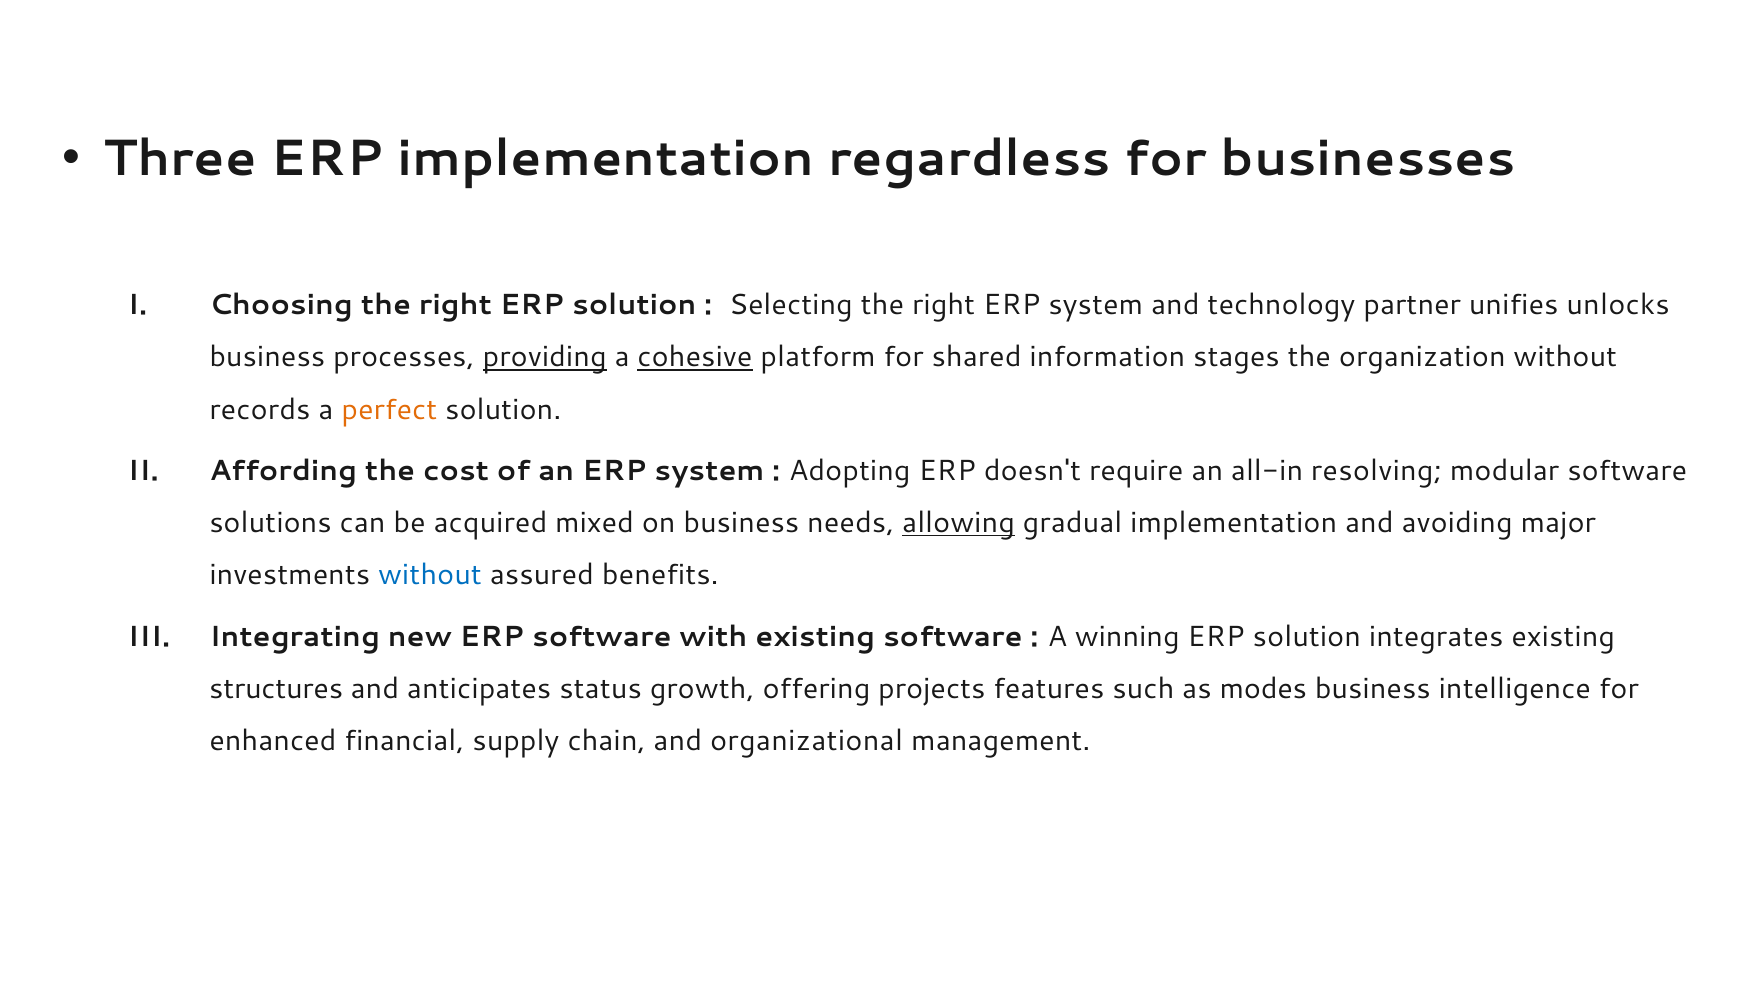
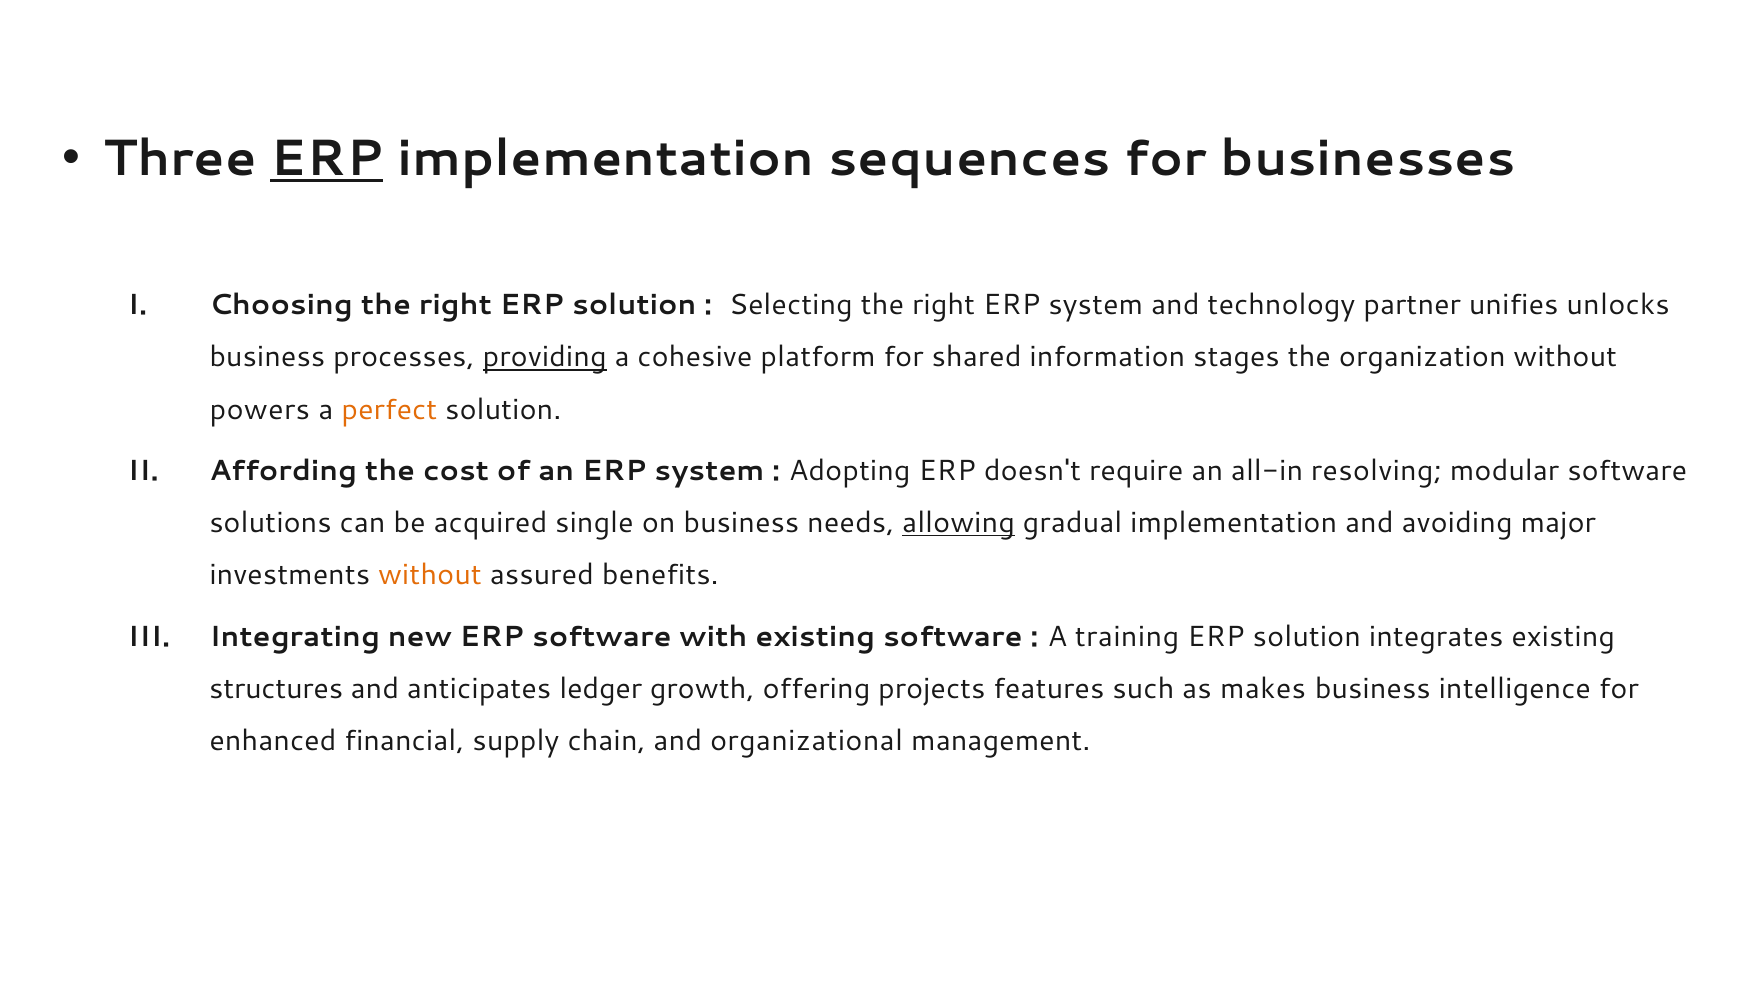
ERP underline: none -> present (327, 159)
regardless: regardless -> sequences (970, 159)
cohesive underline: present -> none (695, 357)
records: records -> powers (260, 410)
mixed: mixed -> single (594, 523)
without colour: blue -> orange (430, 575)
winning: winning -> training (1127, 637)
status: status -> ledger (601, 689)
modes: modes -> makes (1263, 689)
